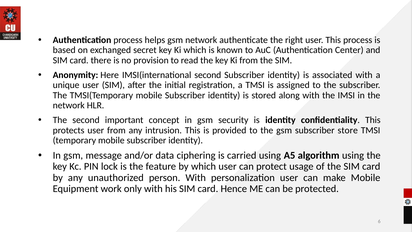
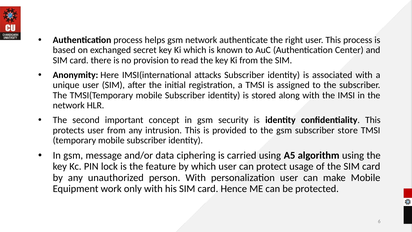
IMSI(international second: second -> attacks (208, 75)
